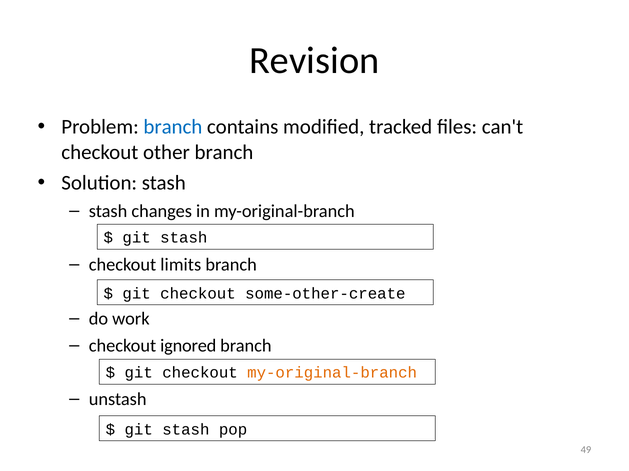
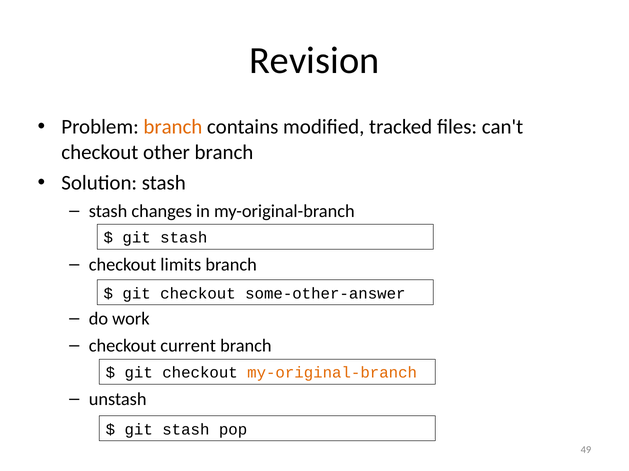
branch colour: blue -> orange (173, 127)
some-other-create: some-other-create -> some-other-answer (325, 294)
ignored: ignored -> current (188, 346)
